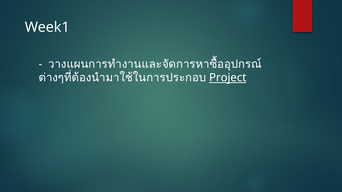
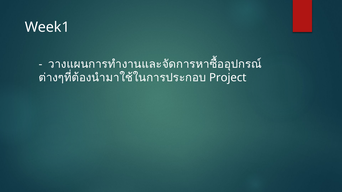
Project underline: present -> none (228, 78)
